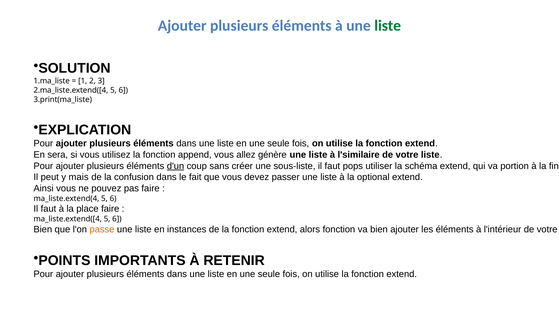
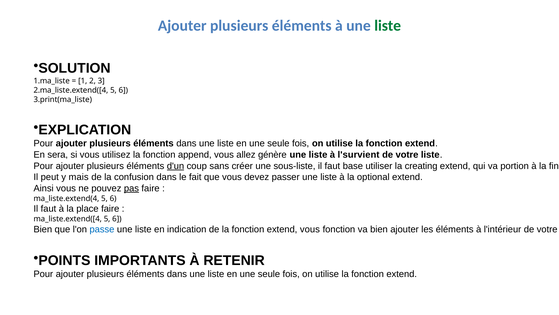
l'similaire: l'similaire -> l'survient (359, 154)
pops: pops -> base (353, 166)
schéma: schéma -> creating (421, 166)
pas underline: none -> present (131, 188)
passe colour: orange -> blue (102, 229)
instances: instances -> indication (187, 229)
extend alors: alors -> vous (310, 229)
